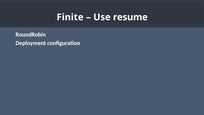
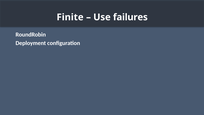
resume: resume -> failures (130, 17)
